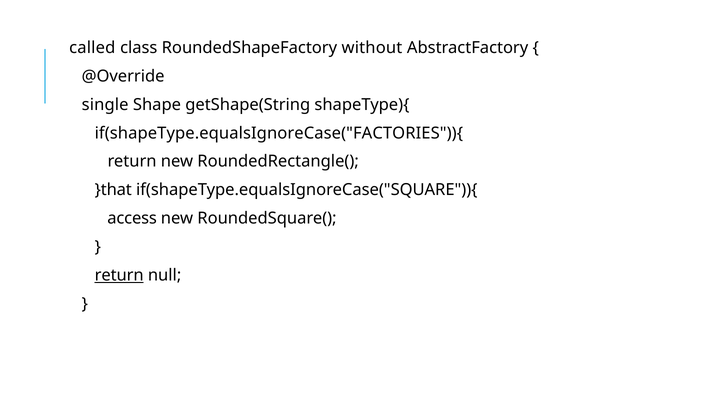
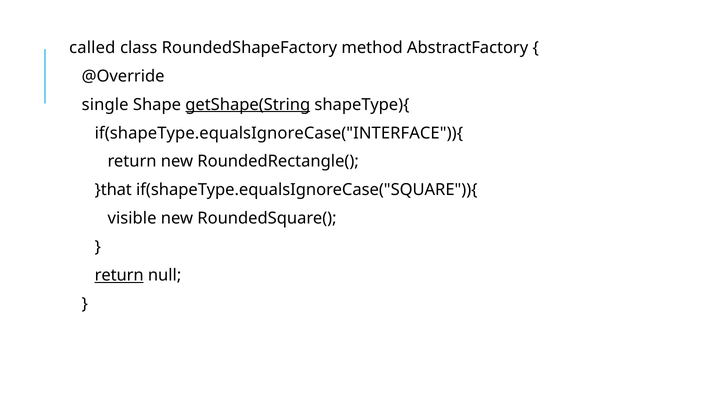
without: without -> method (372, 48)
getShape(String underline: none -> present (248, 105)
if(shapeType.equalsIgnoreCase("FACTORIES")){: if(shapeType.equalsIgnoreCase("FACTORIES")){ -> if(shapeType.equalsIgnoreCase("INTERFACE")){ (279, 133)
access: access -> visible (132, 218)
